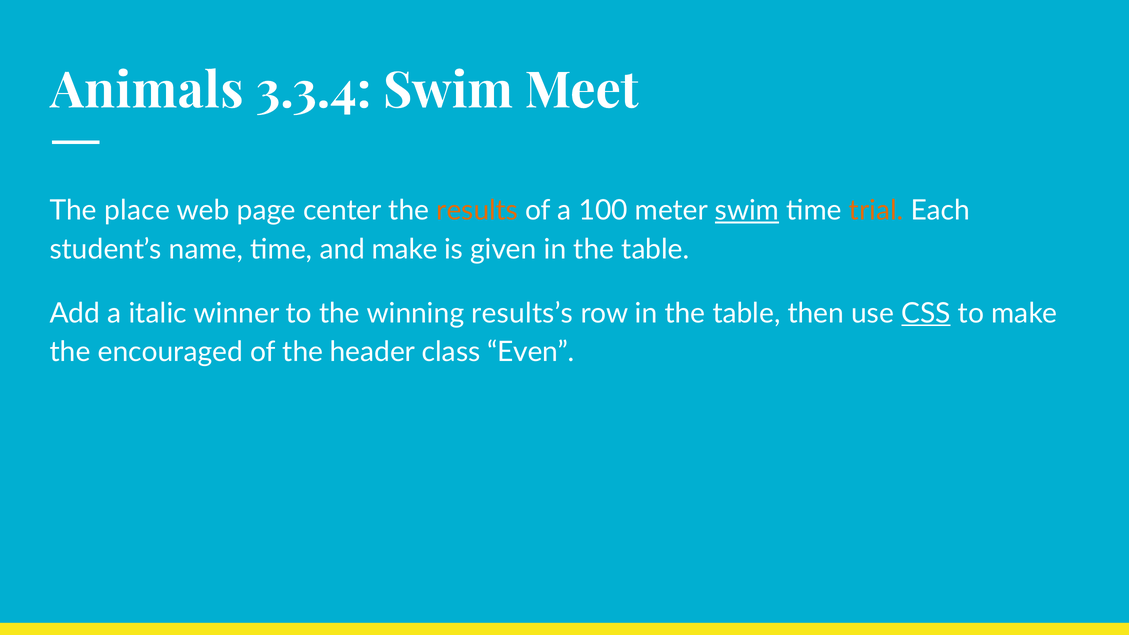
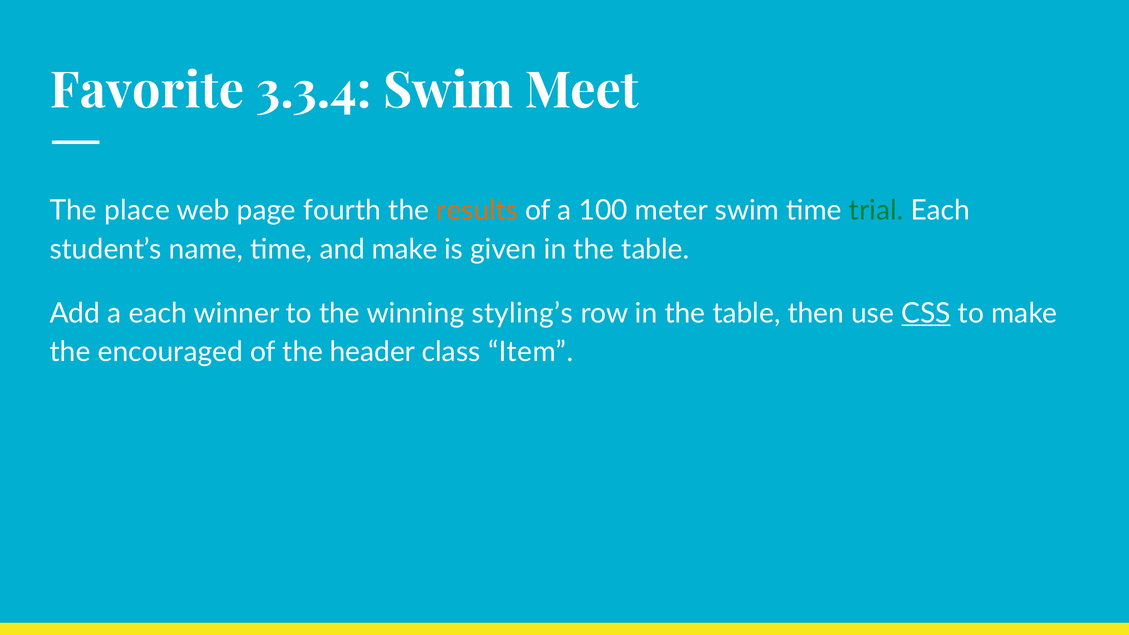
Animals: Animals -> Favorite (147, 91)
center: center -> fourth (342, 210)
swim underline: present -> none (747, 210)
trial colour: orange -> green (876, 210)
a italic: italic -> each (158, 313)
results’s: results’s -> styling’s (522, 313)
Even: Even -> Item (531, 352)
